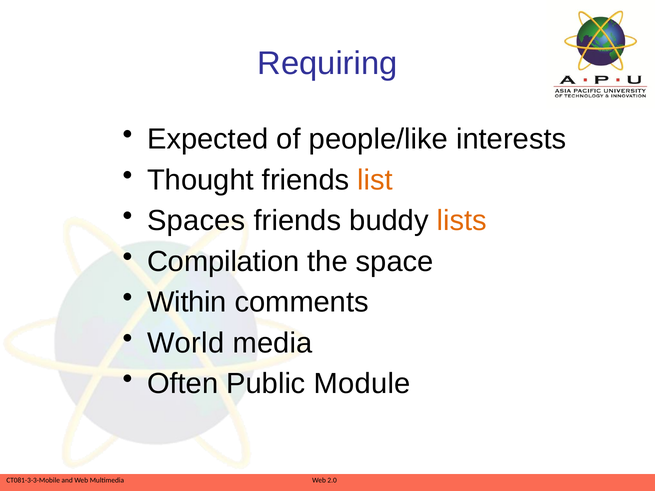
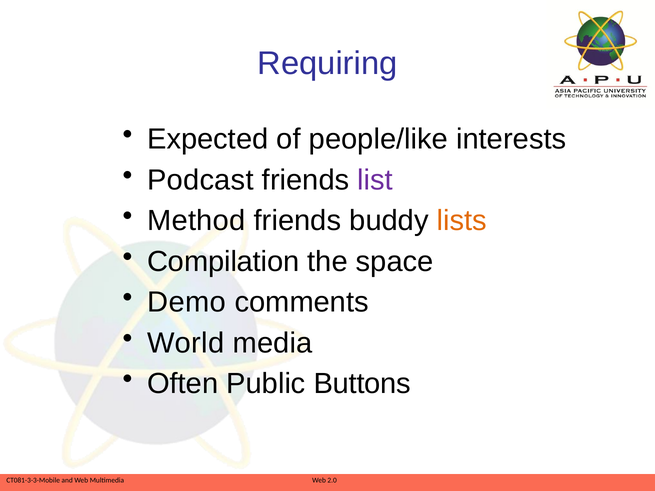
Thought: Thought -> Podcast (200, 180)
list colour: orange -> purple (375, 180)
Spaces: Spaces -> Method (196, 221)
Within: Within -> Demo (187, 303)
Module: Module -> Buttons (362, 384)
